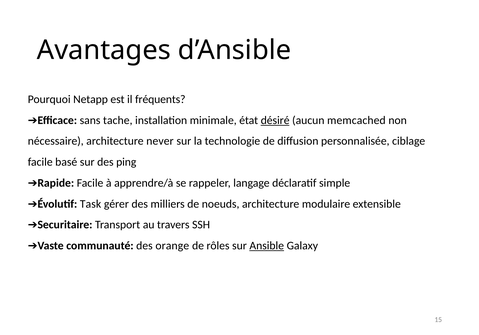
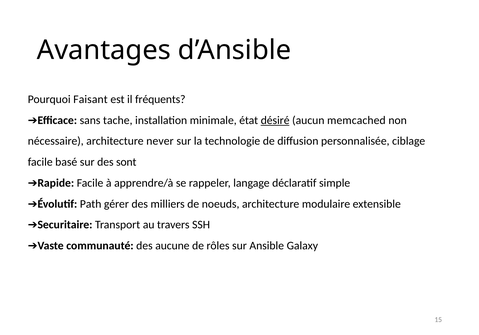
Netapp: Netapp -> Faisant (90, 99)
ping: ping -> sont (126, 162)
Task: Task -> Path (91, 204)
orange: orange -> aucune (172, 246)
Ansible underline: present -> none (267, 246)
